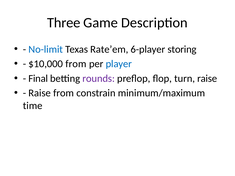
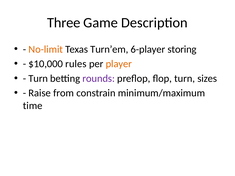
No-limit colour: blue -> orange (46, 49)
Rate’em: Rate’em -> Turn’em (109, 49)
$10,000 from: from -> rules (76, 64)
player colour: blue -> orange (119, 64)
Final: Final -> Turn (38, 79)
turn raise: raise -> sizes (207, 79)
